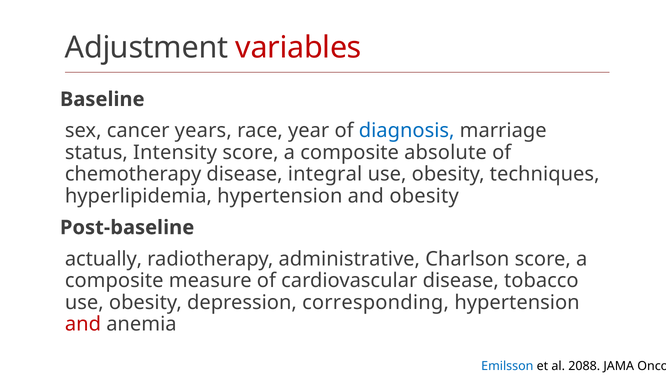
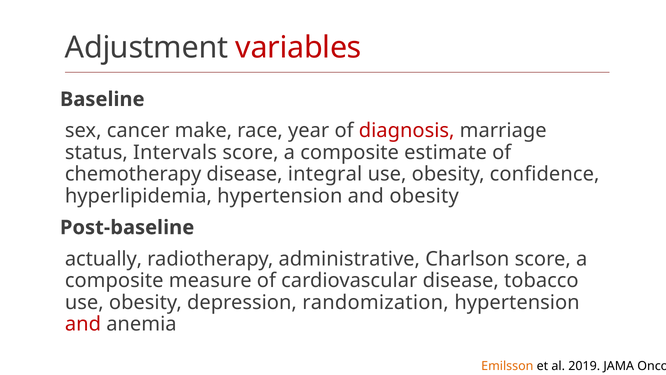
years: years -> make (203, 131)
diagnosis colour: blue -> red (407, 131)
Intensity: Intensity -> Intervals (175, 152)
absolute: absolute -> estimate (446, 152)
techniques: techniques -> confidence (545, 174)
corresponding: corresponding -> randomization (376, 302)
Emilsson colour: blue -> orange (507, 366)
2088: 2088 -> 2019 (584, 366)
